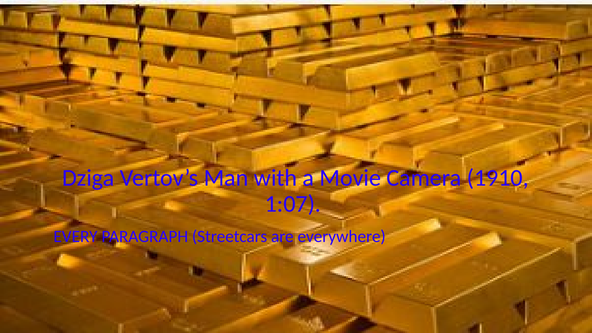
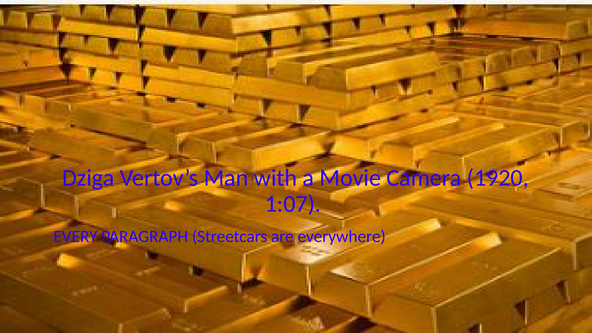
1910: 1910 -> 1920 (498, 178)
